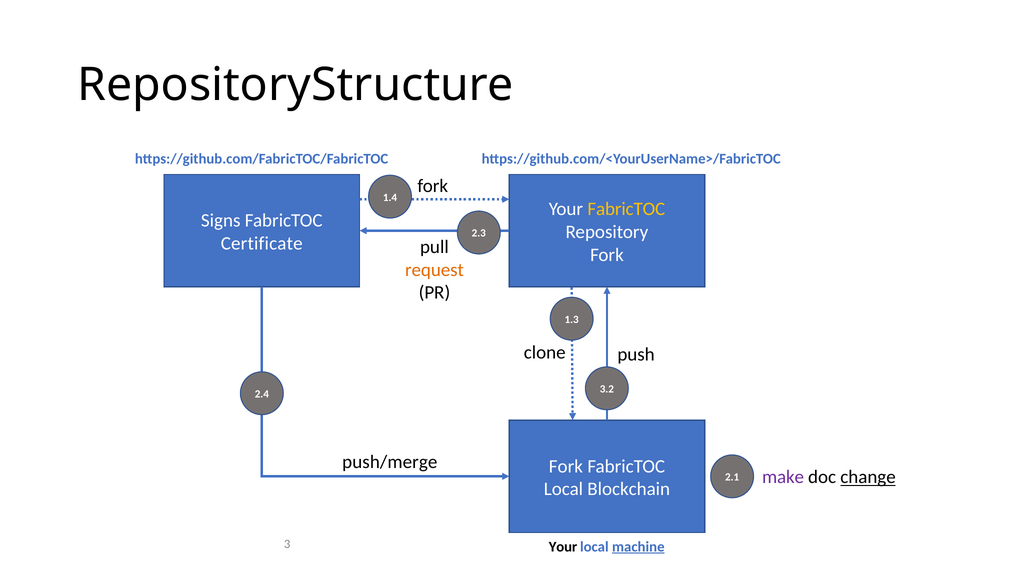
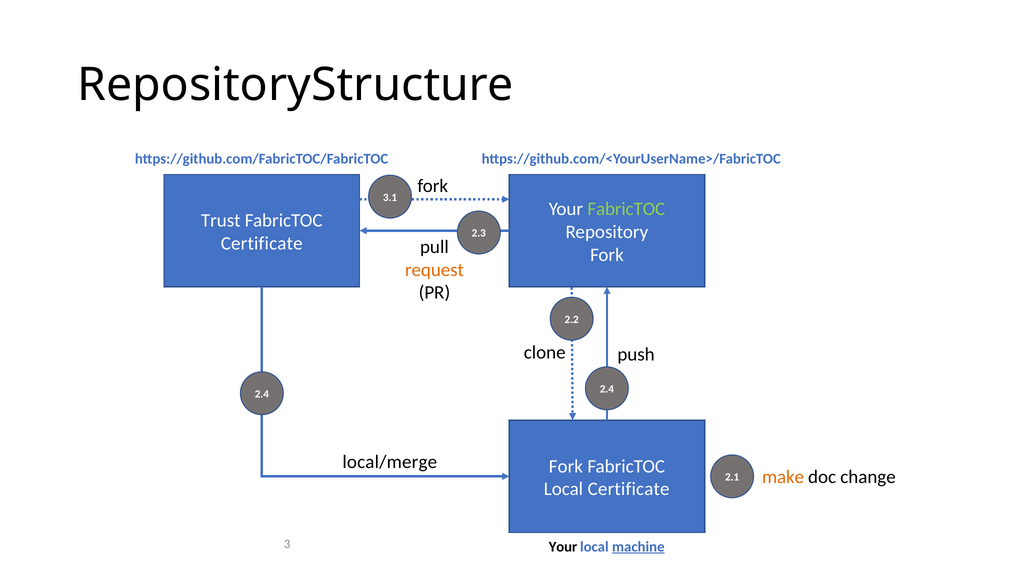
1.4: 1.4 -> 3.1 (390, 198)
FabricTOC colour: yellow -> light green (626, 209)
Signs: Signs -> Trust (221, 221)
1.3: 1.3 -> 2.2 (572, 320)
3.2: 3.2 -> 2.4 (607, 389)
push/merge: push/merge -> local/merge (390, 462)
make colour: purple -> orange (783, 478)
change underline: present -> none (868, 478)
Local Blockchain: Blockchain -> Certificate (629, 489)
